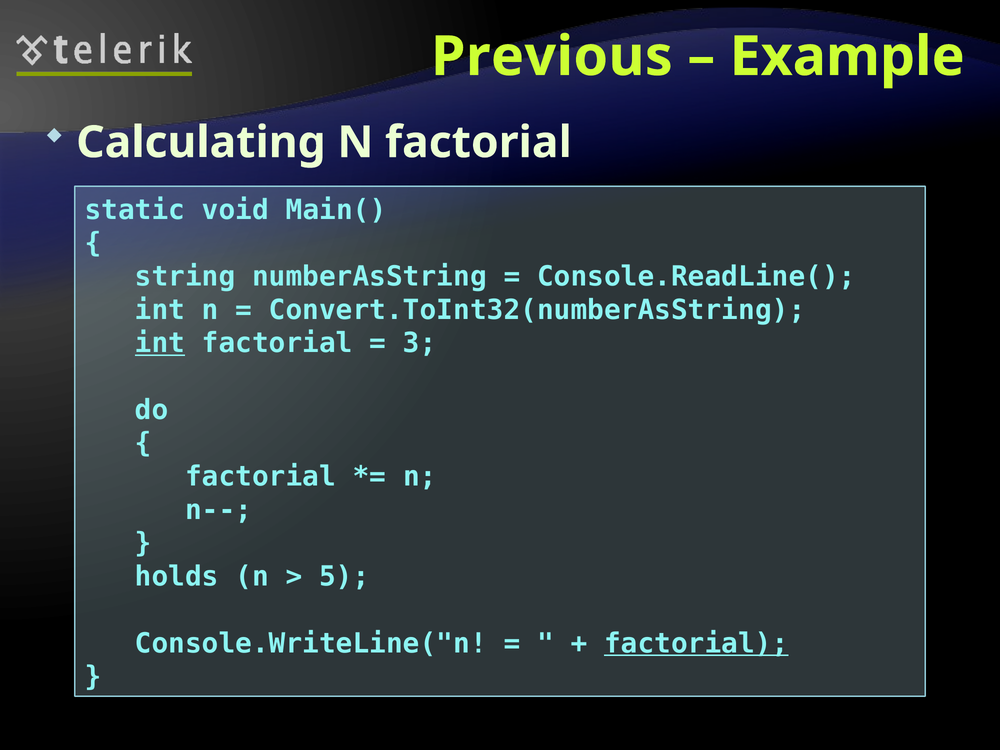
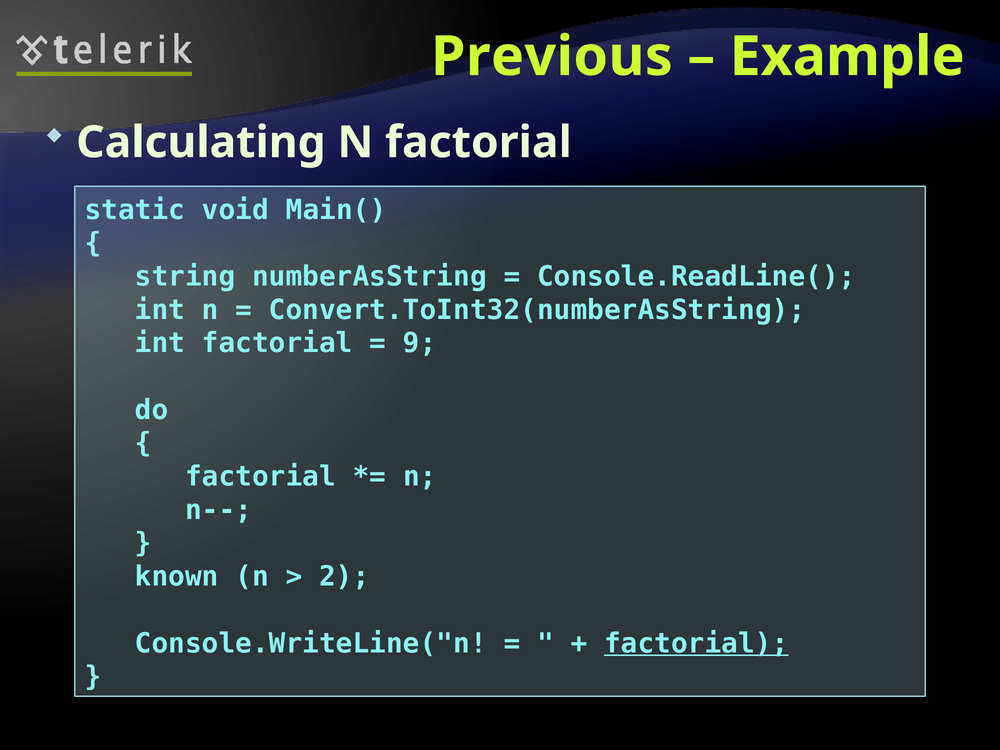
int underline: present -> none (160, 343)
3: 3 -> 9 (420, 343)
holds: holds -> known (177, 577)
5: 5 -> 2 (344, 577)
